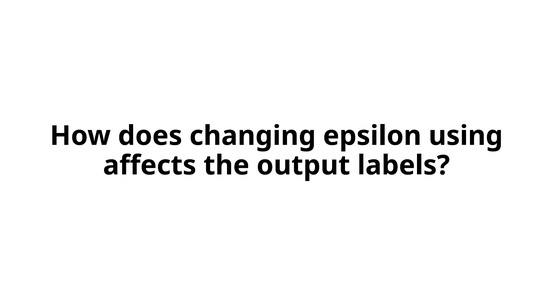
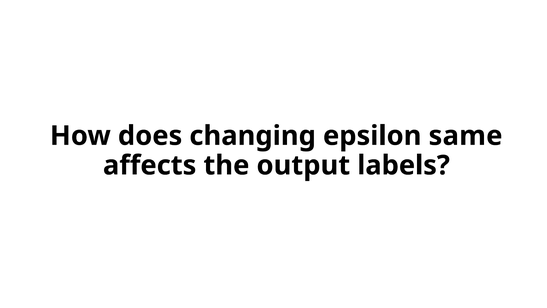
using: using -> same (466, 136)
